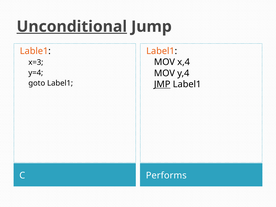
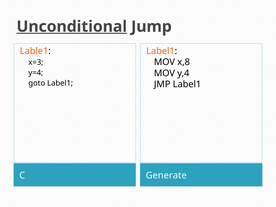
x,4: x,4 -> x,8 (184, 62)
JMP underline: present -> none (162, 84)
Performs: Performs -> Generate (166, 175)
